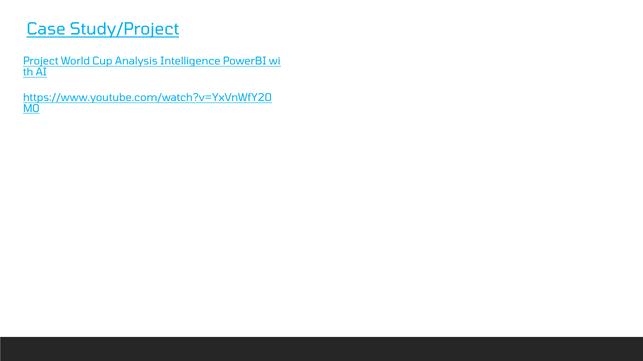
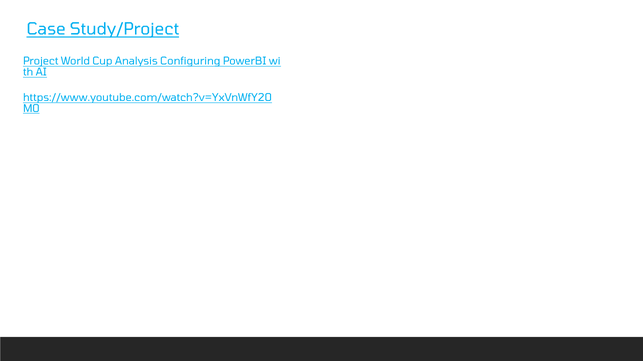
Intelligence: Intelligence -> Configuring (190, 62)
